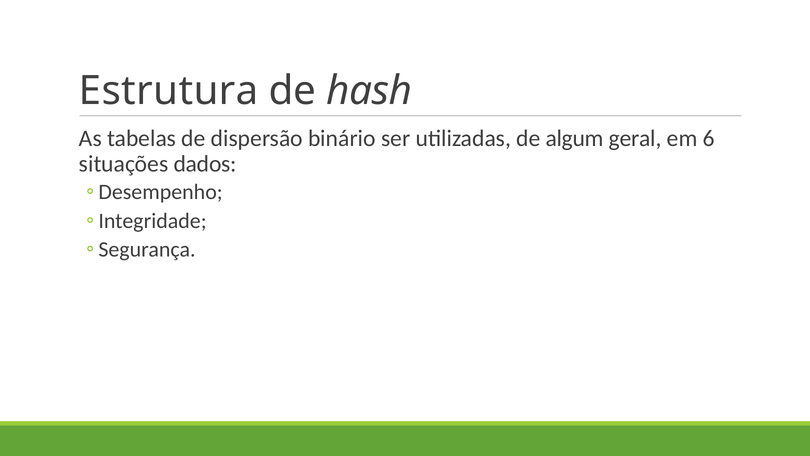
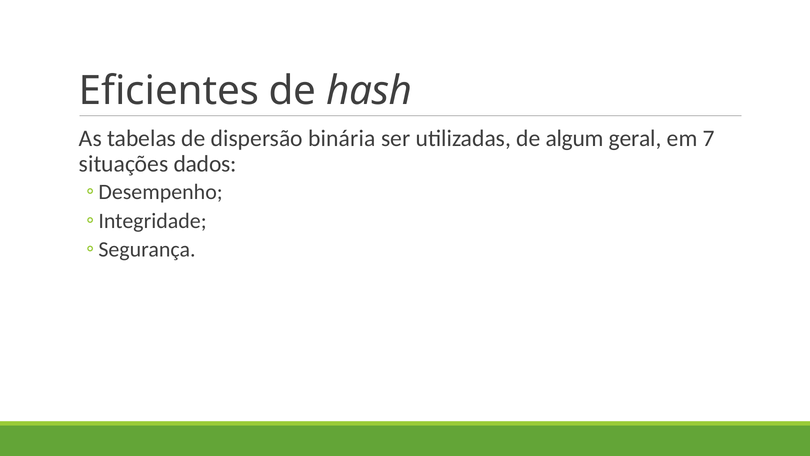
Estrutura: Estrutura -> Eficientes (169, 91)
binário: binário -> binária (342, 138)
6: 6 -> 7 (709, 138)
